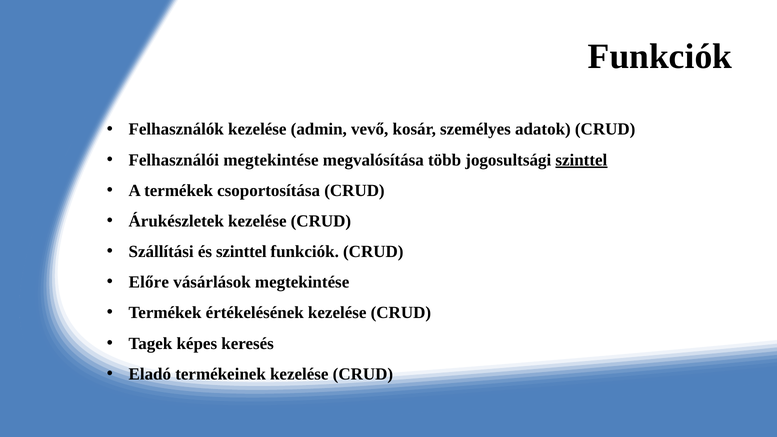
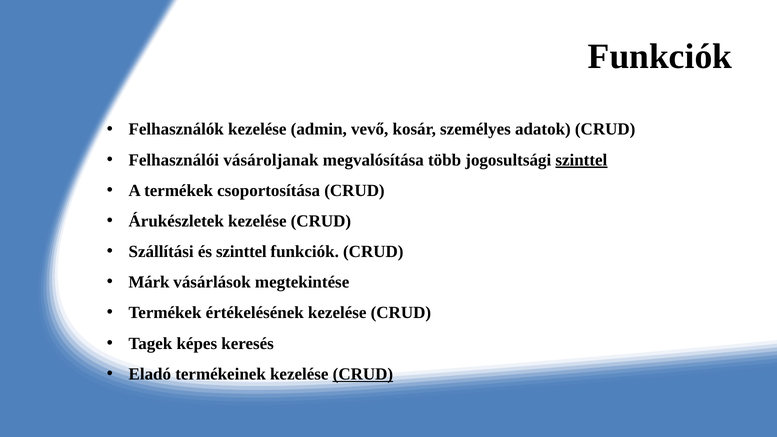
Felhasználói megtekintése: megtekintése -> vásároljanak (271, 160)
Előre: Előre -> Márk (149, 282)
CRUD underline: none -> present (363, 374)
